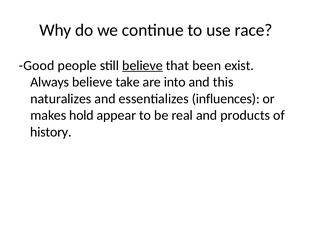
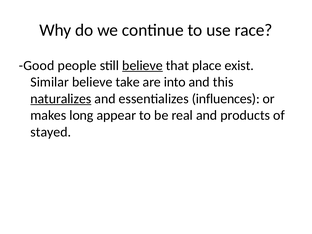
been: been -> place (207, 65)
Always: Always -> Similar (50, 82)
naturalizes underline: none -> present (61, 99)
hold: hold -> long (81, 115)
history: history -> stayed (51, 132)
